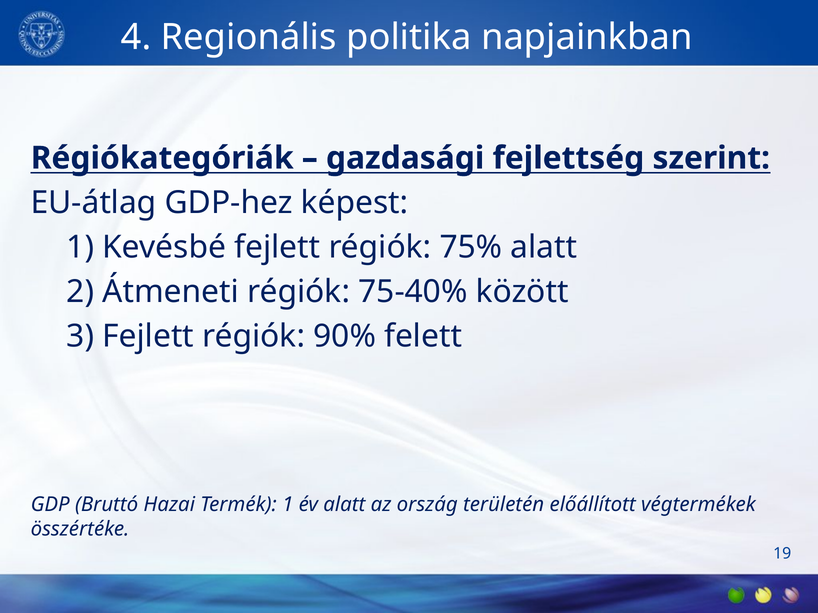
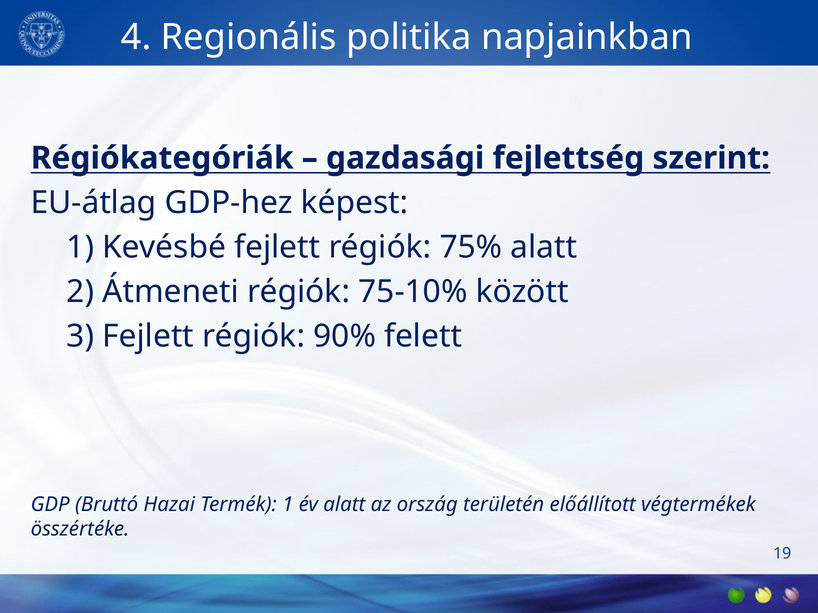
75-40%: 75-40% -> 75-10% (413, 292)
